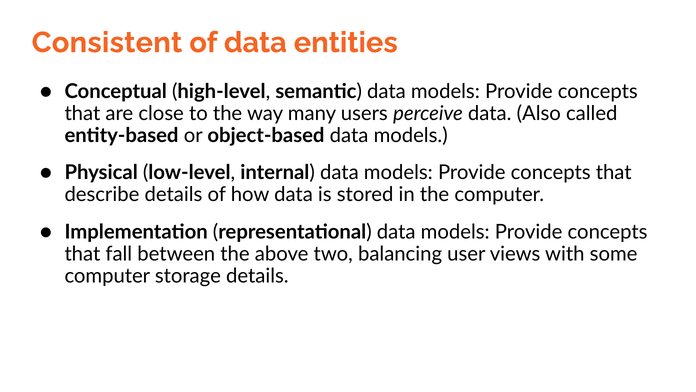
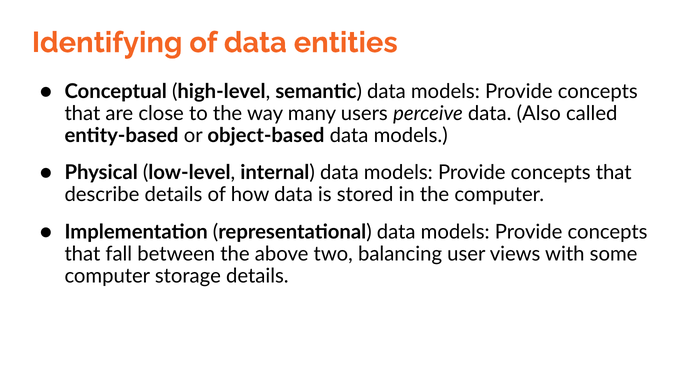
Consistent: Consistent -> Identifying (107, 43)
